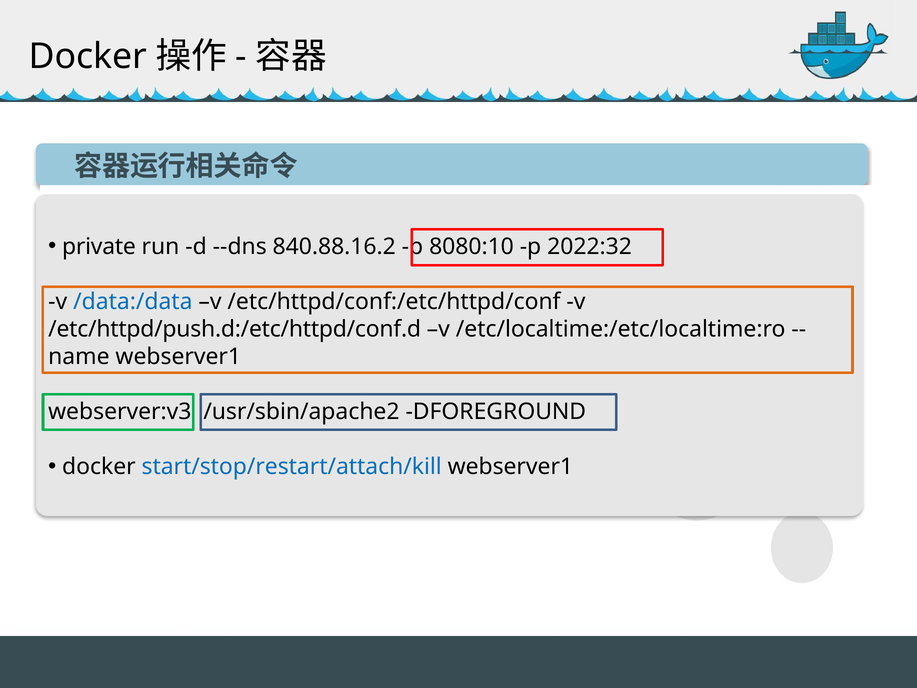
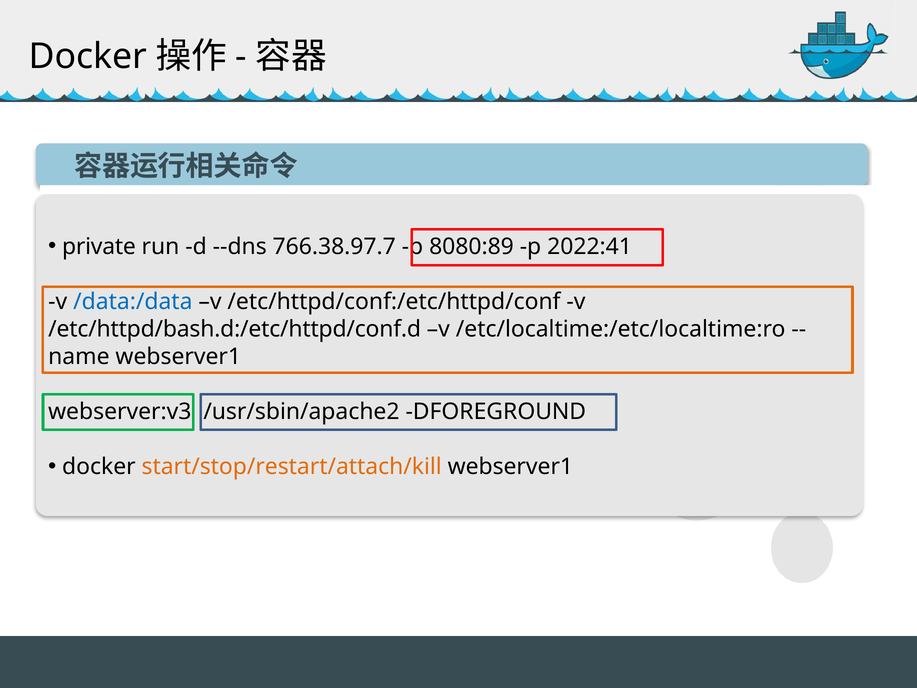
840.88.16.2: 840.88.16.2 -> 766.38.97.7 (334, 246)
8080:10: 8080:10 -> 8080:89 (471, 246)
2022:32: 2022:32 -> 2022:41 (590, 246)
/etc/httpd/push.d:/etc/httpd/conf.d: /etc/httpd/push.d:/etc/httpd/conf.d -> /etc/httpd/bash.d:/etc/httpd/conf.d (235, 329)
start/stop/restart/attach/kill colour: blue -> orange (292, 467)
